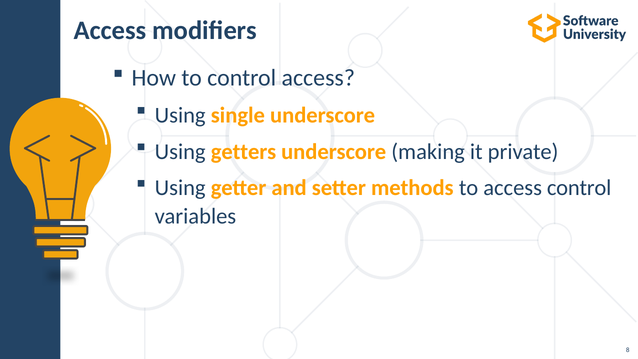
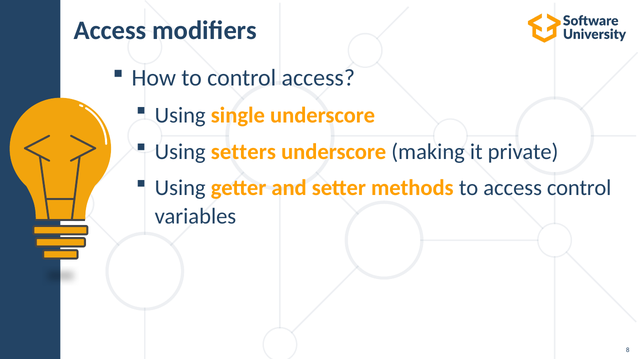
getters: getters -> setters (243, 152)
